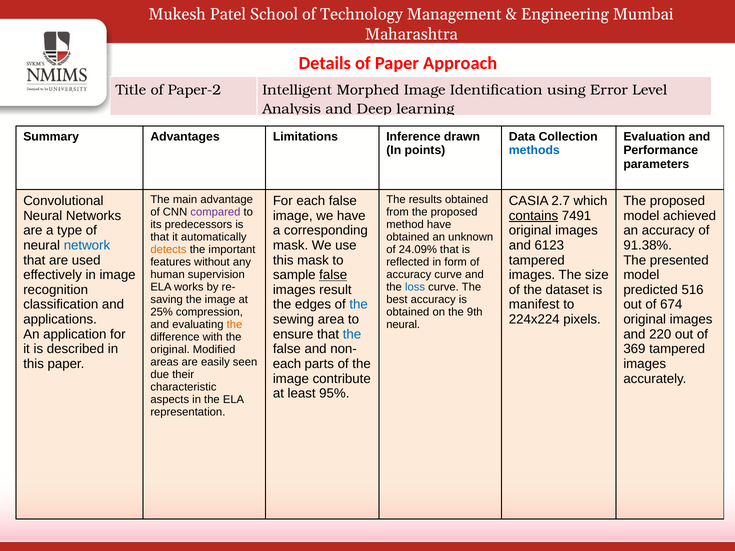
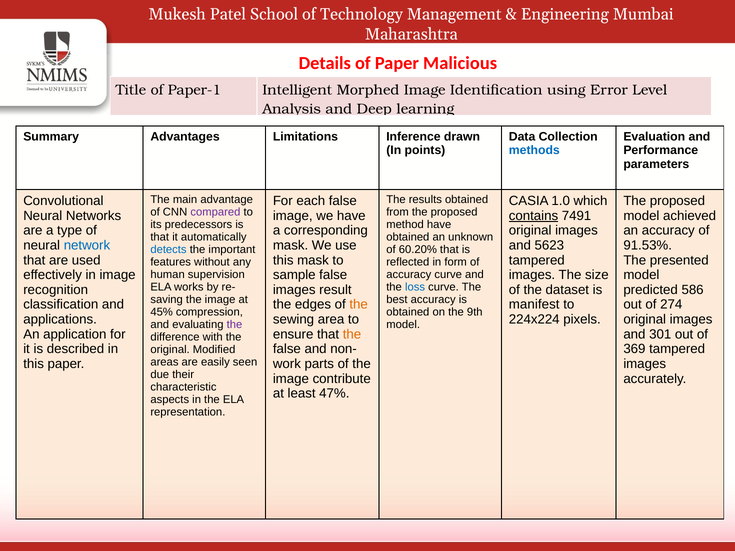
Approach: Approach -> Malicious (460, 63)
Paper-2: Paper-2 -> Paper-1 (194, 90)
2.7: 2.7 -> 1.0 (561, 201)
6123: 6123 -> 5623 (549, 245)
91.38%: 91.38% -> 91.53% (648, 245)
detects colour: orange -> blue (168, 250)
24.09%: 24.09% -> 60.20% (418, 250)
false underline: present -> none (333, 275)
516: 516 -> 586 (693, 290)
the colour: blue -> orange (359, 305)
674: 674 -> 274 (671, 305)
25%: 25% -> 45% (162, 312)
the colour: orange -> purple (234, 325)
neural: neural -> model (403, 325)
the colour: blue -> orange (352, 334)
220: 220 -> 301 (660, 334)
each: each -> work (287, 364)
95%: 95% -> 47% (334, 394)
